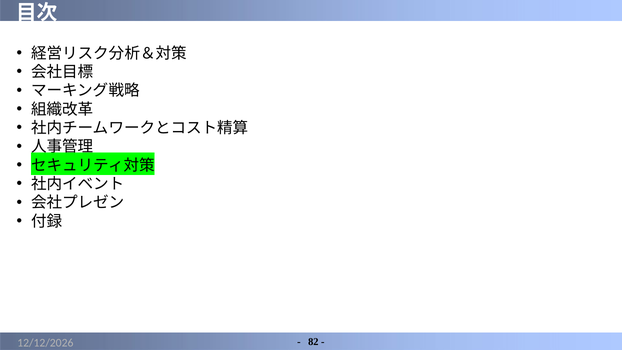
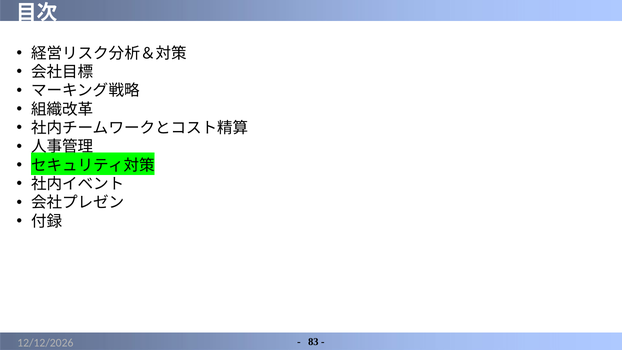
82: 82 -> 83 (313, 342)
